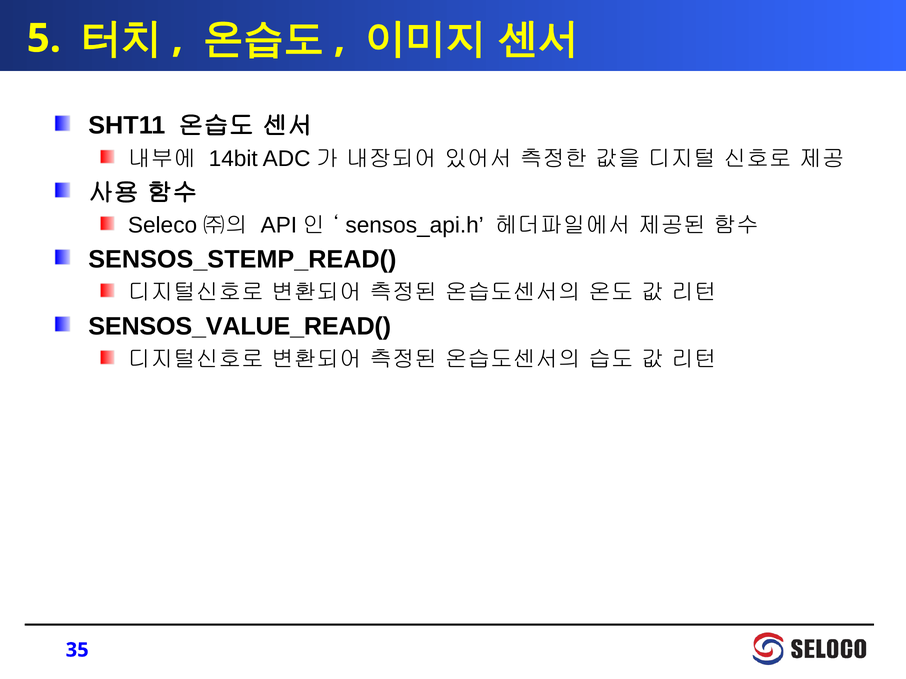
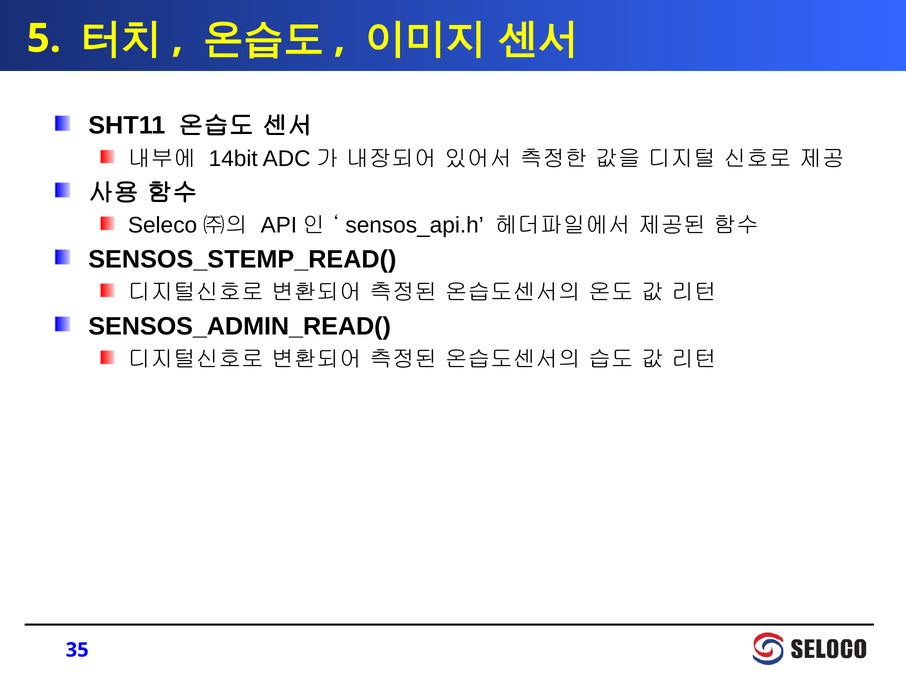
SENSOS_VALUE_READ(: SENSOS_VALUE_READ( -> SENSOS_ADMIN_READ( (240, 327)
